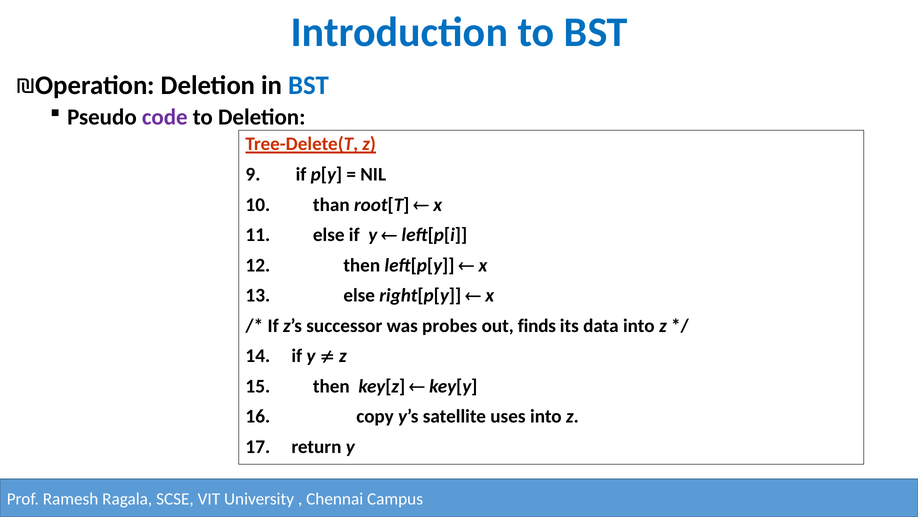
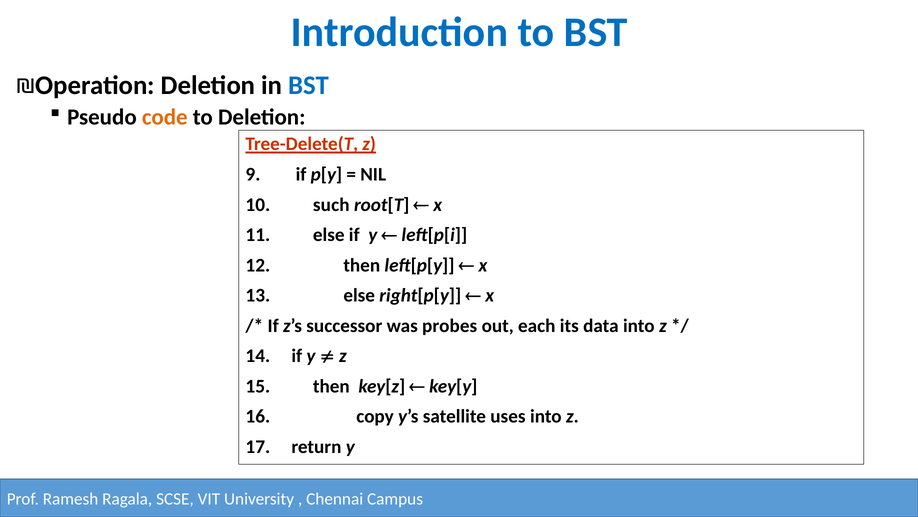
code colour: purple -> orange (165, 117)
than: than -> such (331, 204)
finds: finds -> each (537, 325)
